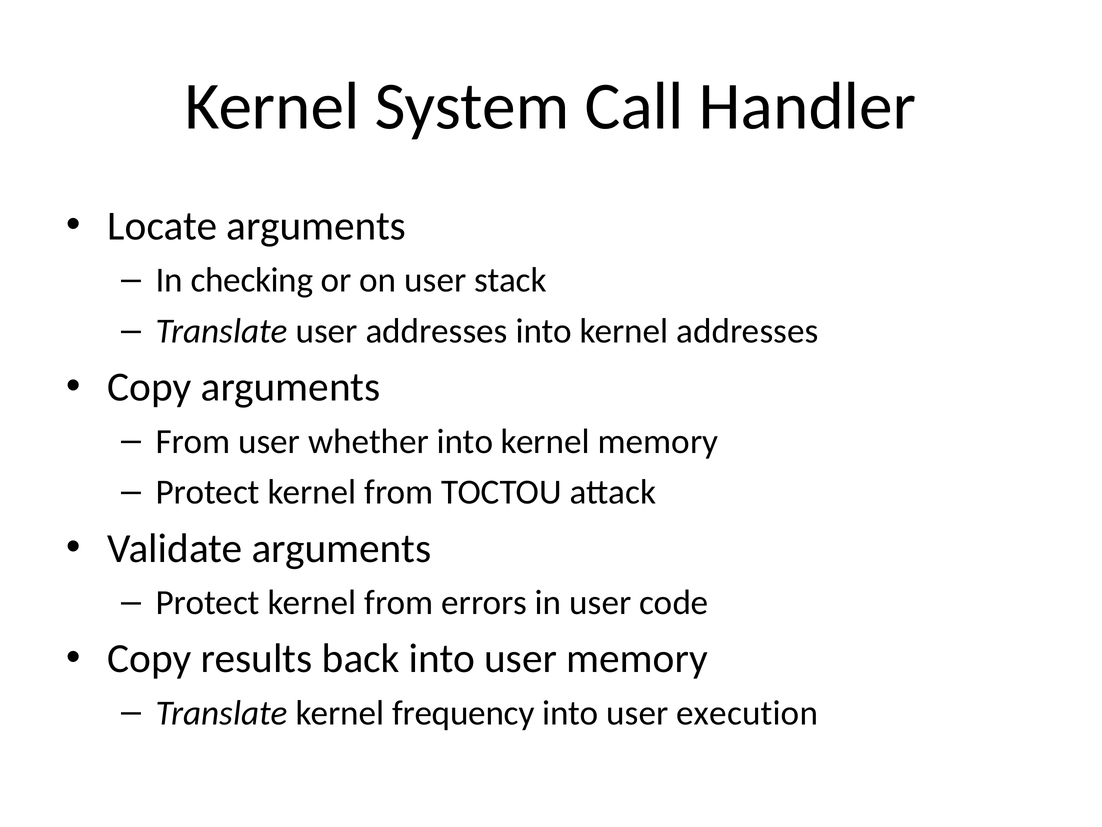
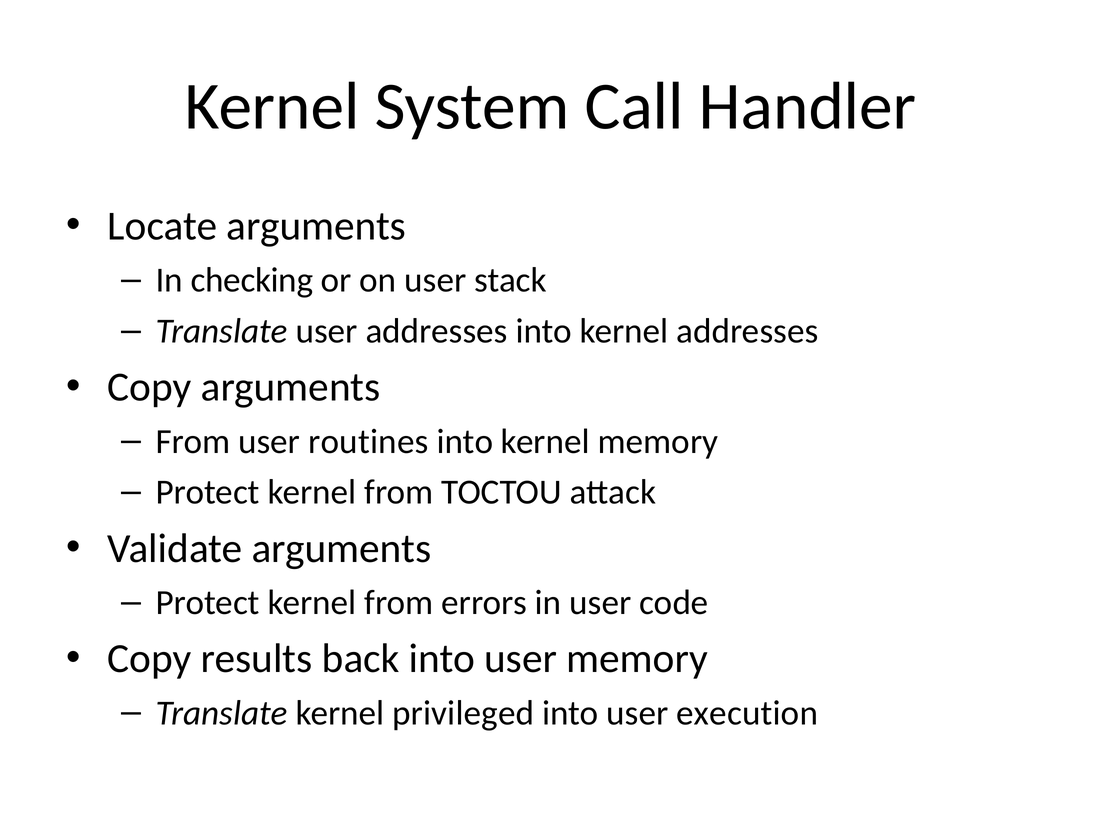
whether: whether -> routines (368, 441)
frequency: frequency -> privileged (463, 712)
